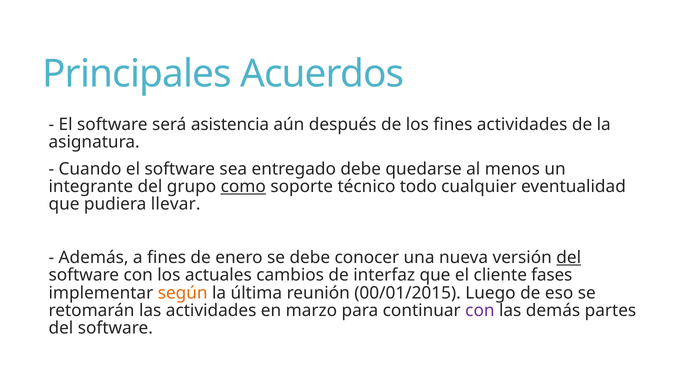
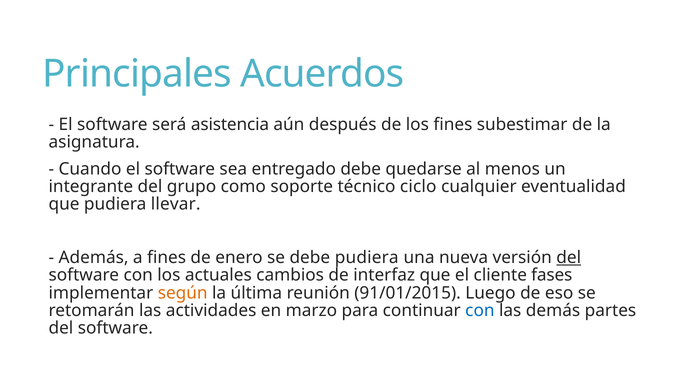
fines actividades: actividades -> subestimar (522, 125)
como underline: present -> none (243, 187)
todo: todo -> ciclo (418, 187)
debe conocer: conocer -> pudiera (367, 258)
00/01/2015: 00/01/2015 -> 91/01/2015 (408, 293)
con colour: purple -> blue (480, 311)
